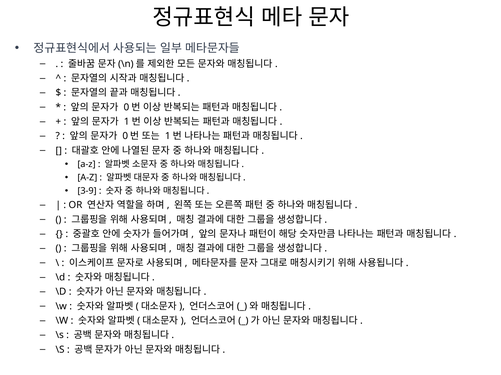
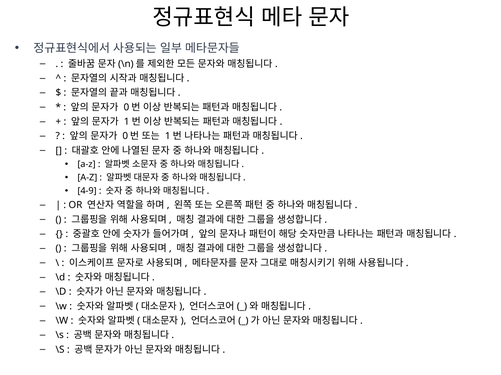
3-9: 3-9 -> 4-9 (87, 191)
